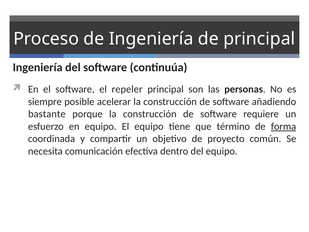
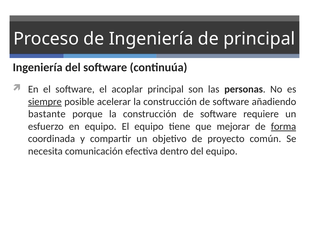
repeler: repeler -> acoplar (127, 89)
siempre underline: none -> present (45, 102)
término: término -> mejorar (233, 126)
